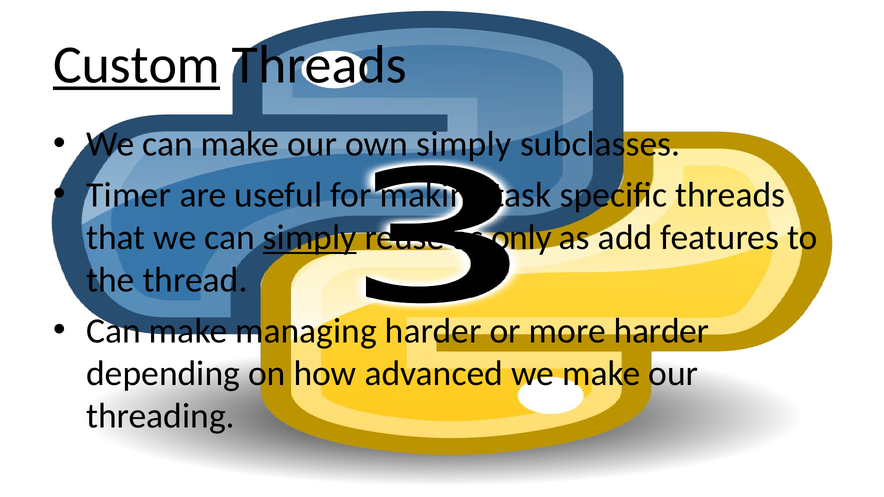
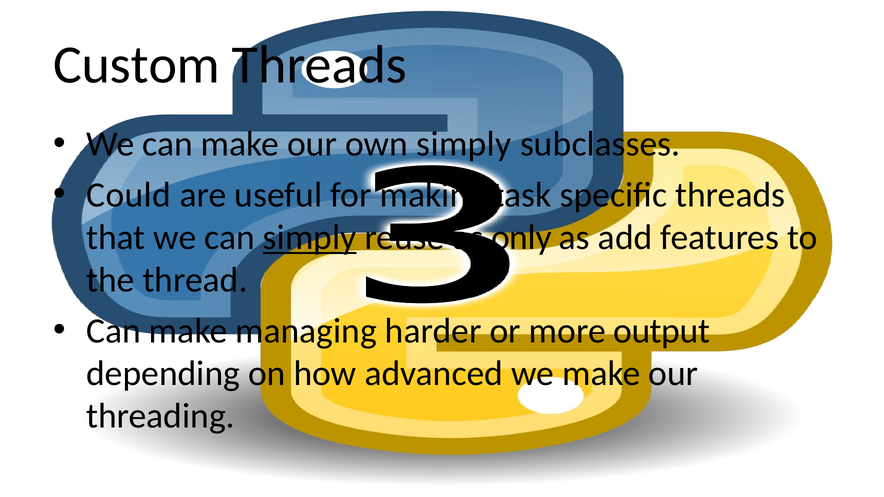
Custom underline: present -> none (137, 65)
Timer: Timer -> Could (129, 195)
more harder: harder -> output (662, 331)
